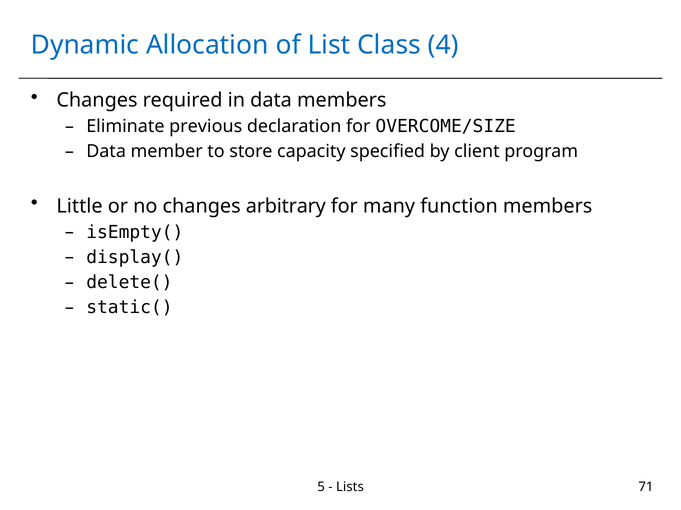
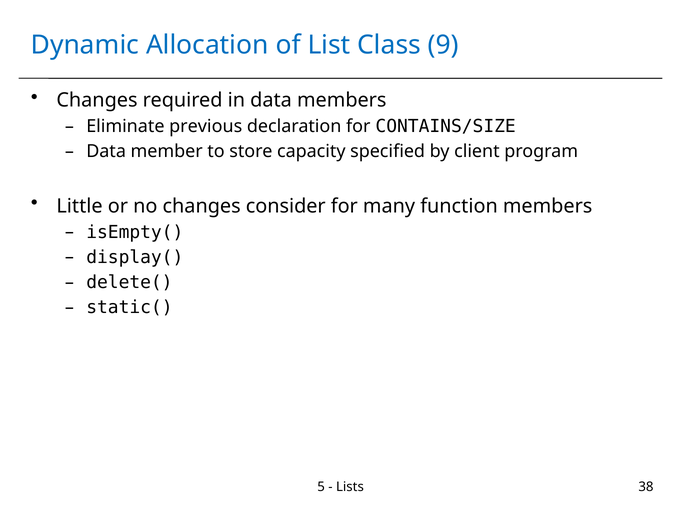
4: 4 -> 9 (443, 45)
OVERCOME/SIZE: OVERCOME/SIZE -> CONTAINS/SIZE (446, 127)
arbitrary: arbitrary -> consider (286, 206)
71: 71 -> 38 (646, 488)
